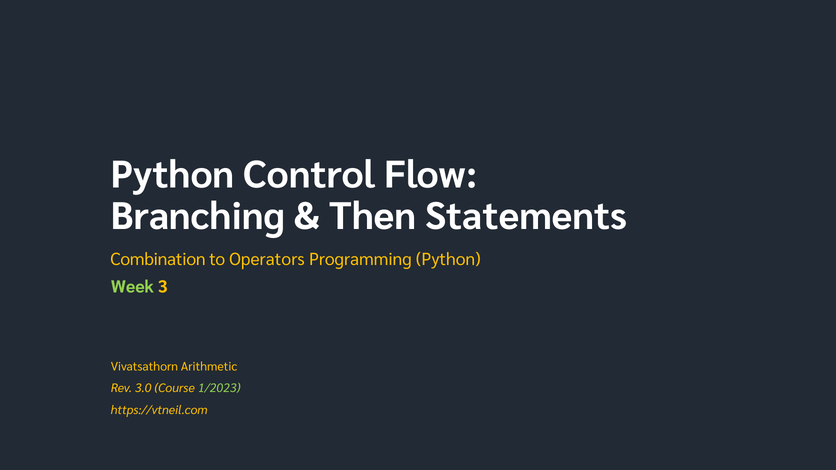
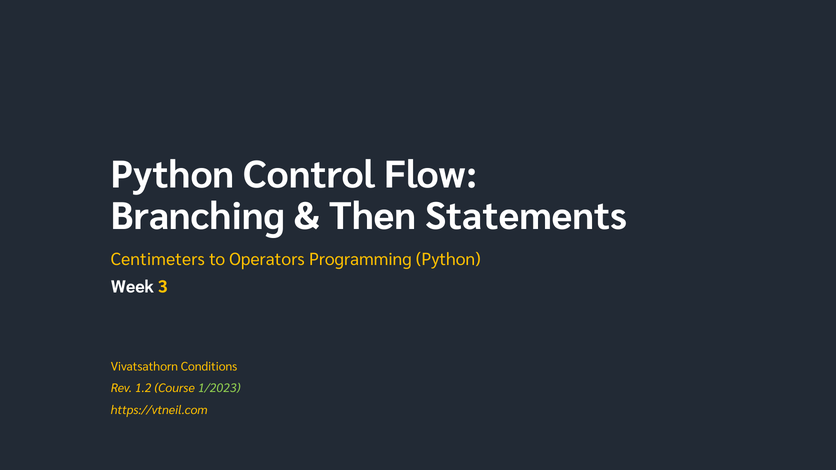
Combination: Combination -> Centimeters (158, 259)
Week colour: light green -> white (132, 287)
Arithmetic: Arithmetic -> Conditions (209, 367)
3.0: 3.0 -> 1.2 (143, 389)
